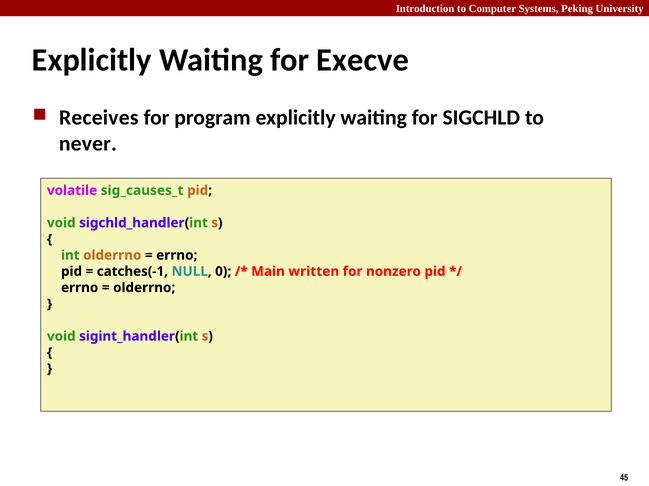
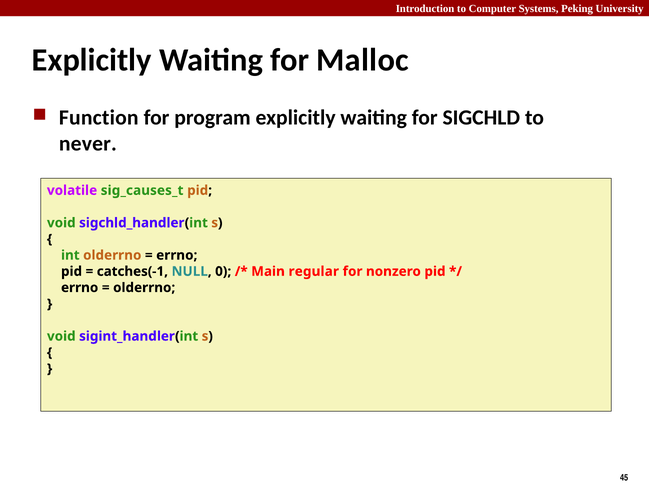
Execve: Execve -> Malloc (363, 60)
Receives: Receives -> Function (99, 118)
written: written -> regular (314, 272)
